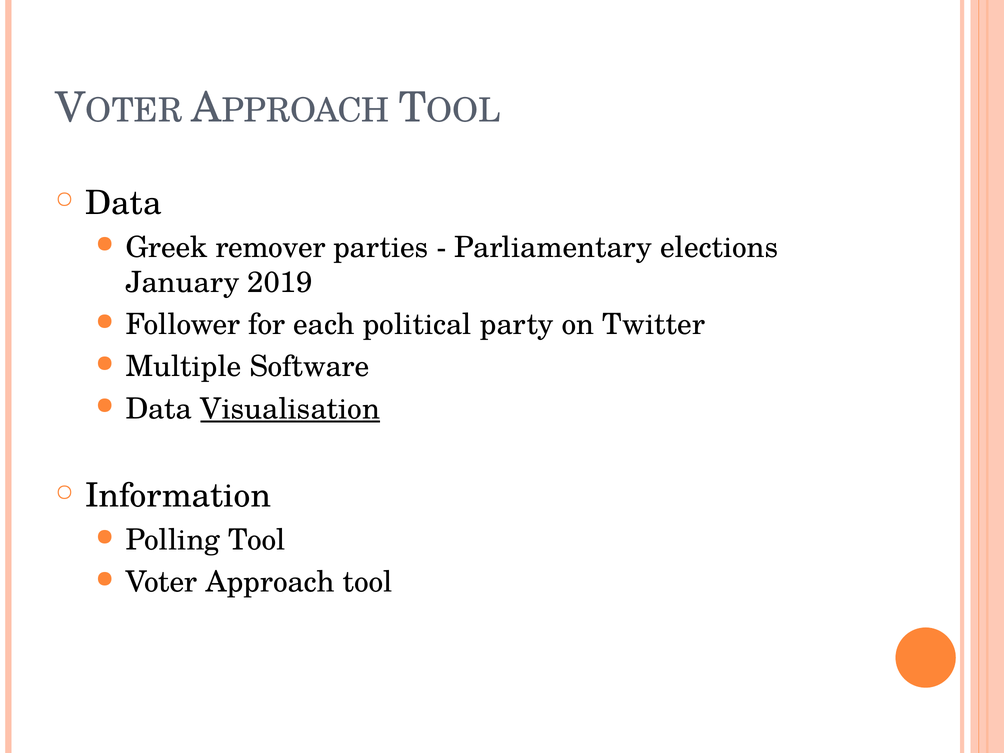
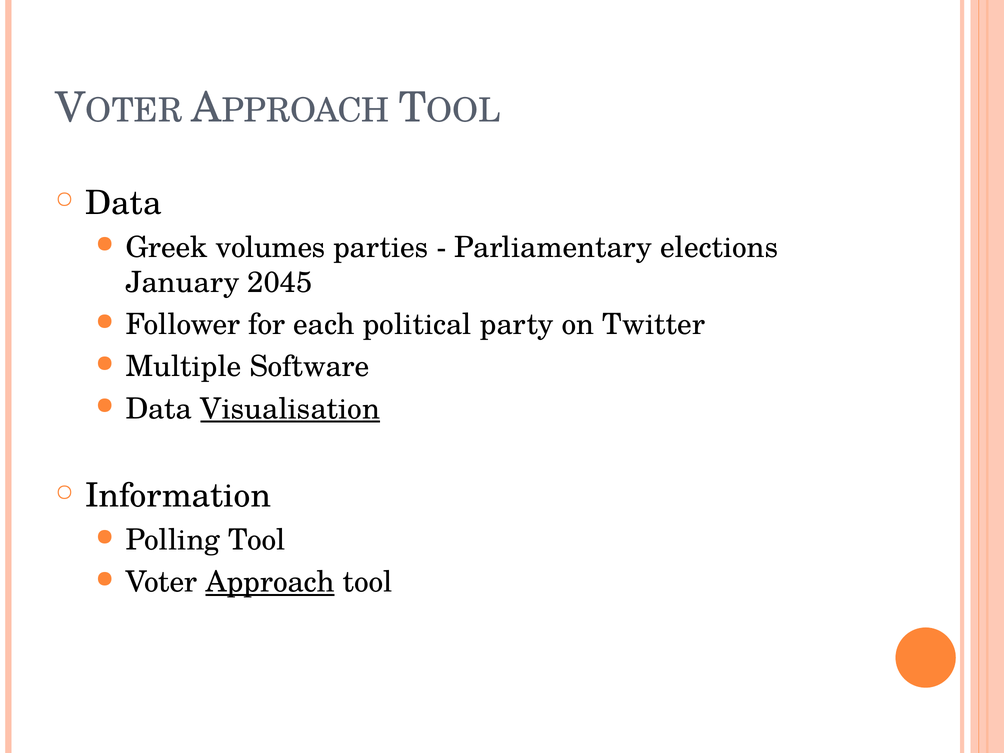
remover: remover -> volumes (271, 247)
2019: 2019 -> 2045 (280, 283)
Approach underline: none -> present (270, 582)
